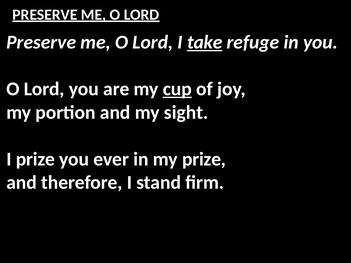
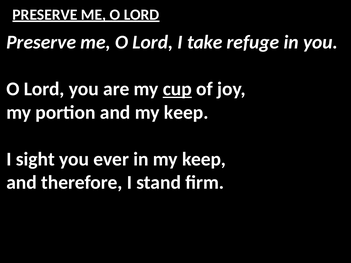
take underline: present -> none (205, 42)
and my sight: sight -> keep (186, 113)
I prize: prize -> sight (35, 159)
in my prize: prize -> keep (204, 159)
